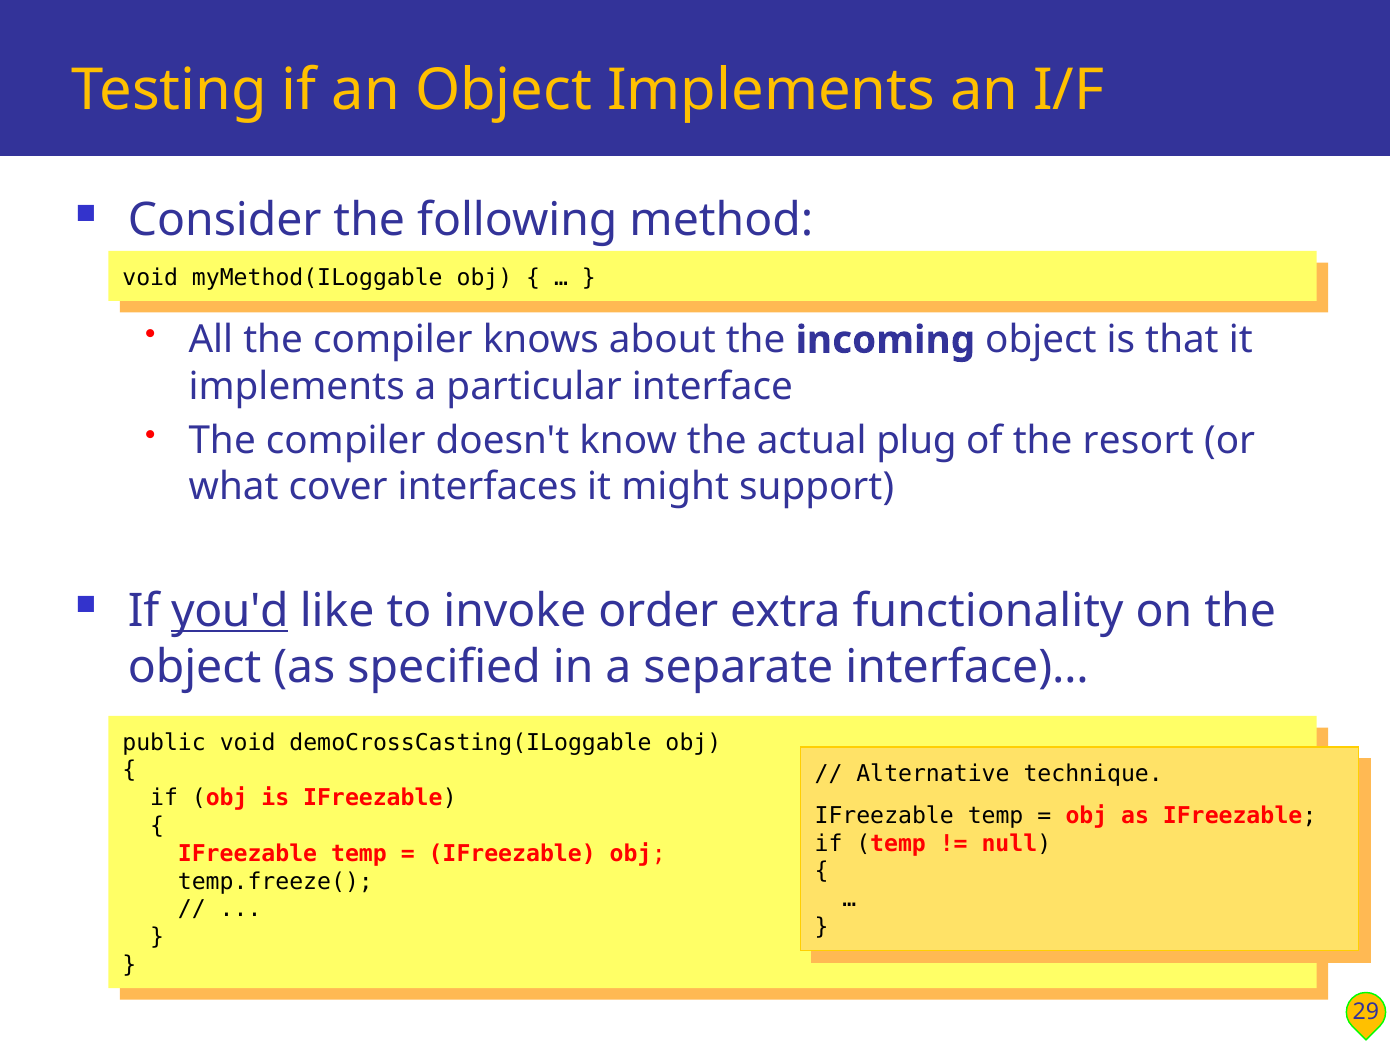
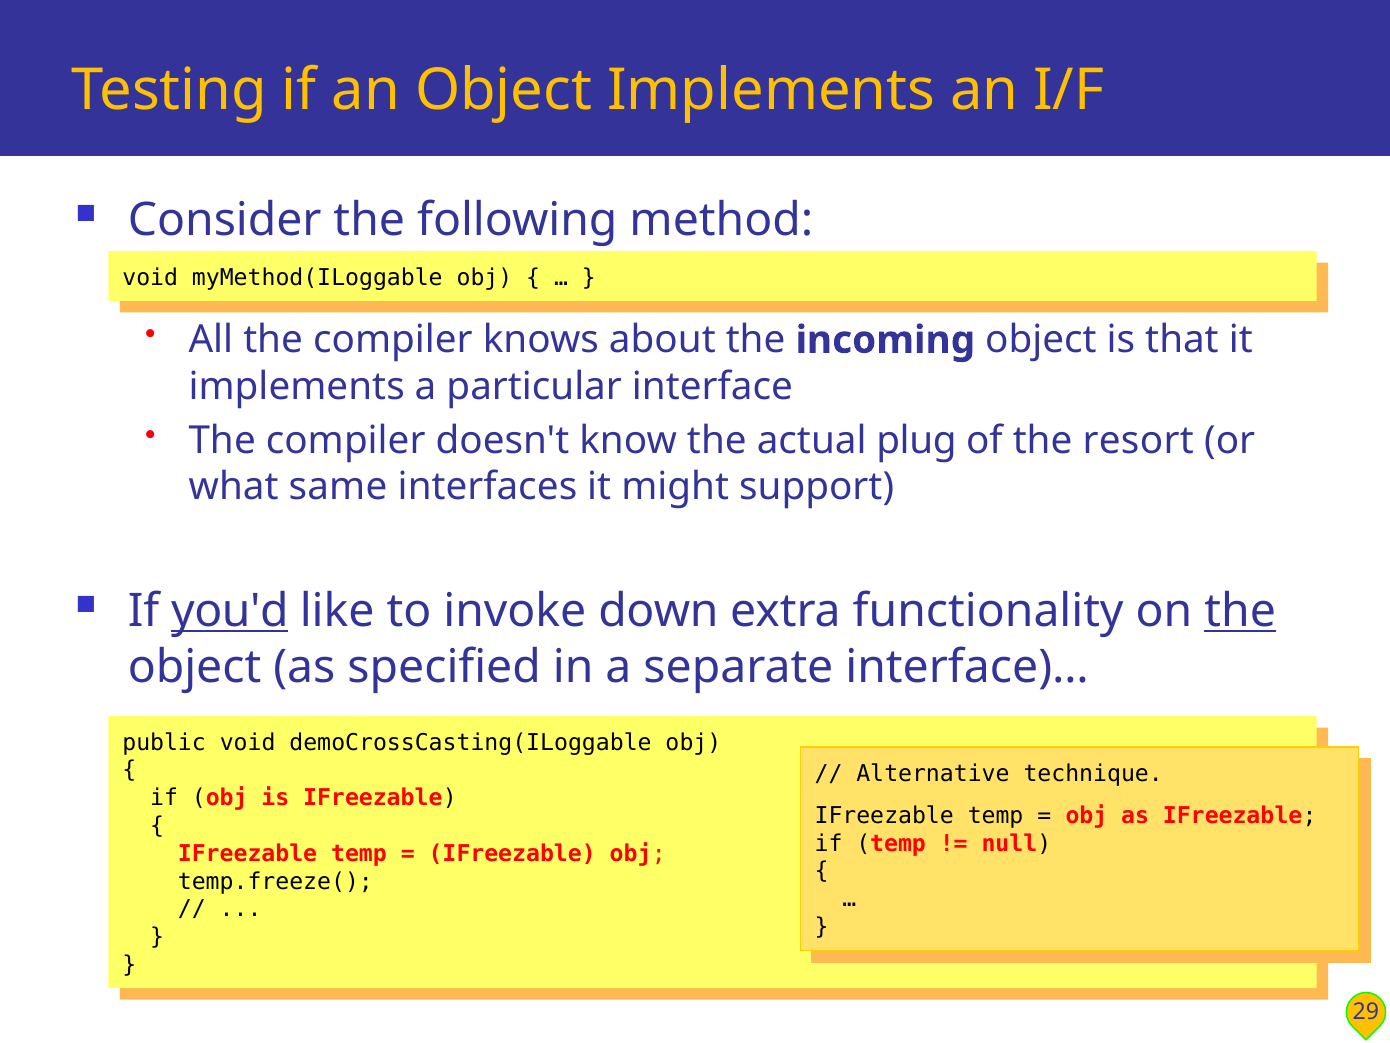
cover: cover -> same (338, 487)
order: order -> down (658, 611)
the underline: none -> present (1240, 611)
